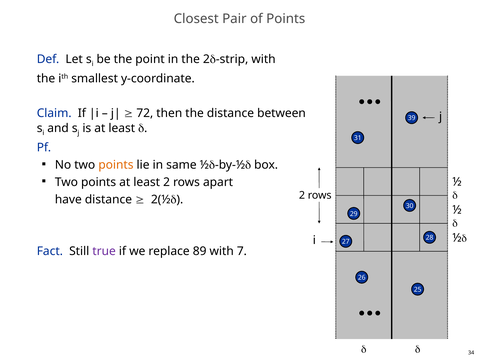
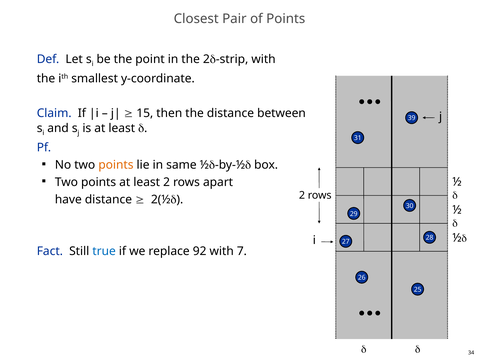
72: 72 -> 15 (145, 113)
true colour: purple -> blue (104, 251)
89: 89 -> 92 (200, 251)
